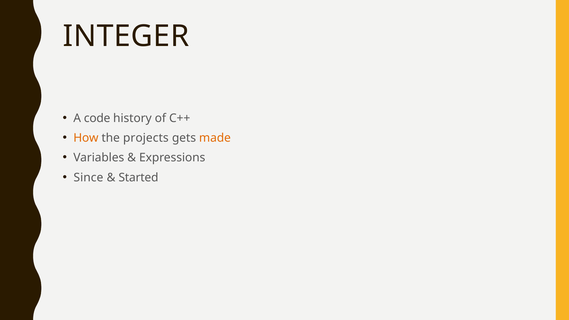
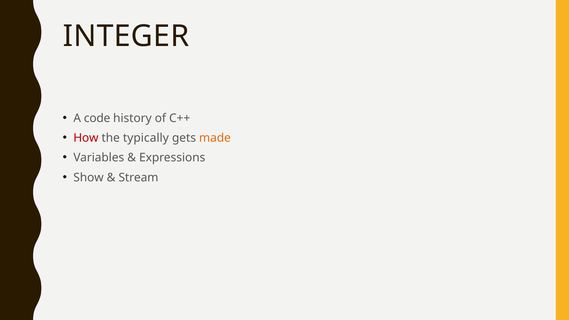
How colour: orange -> red (86, 138)
projects: projects -> typically (146, 138)
Since: Since -> Show (88, 178)
Started: Started -> Stream (138, 178)
